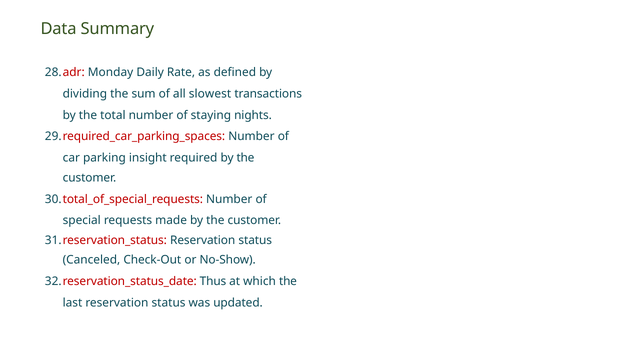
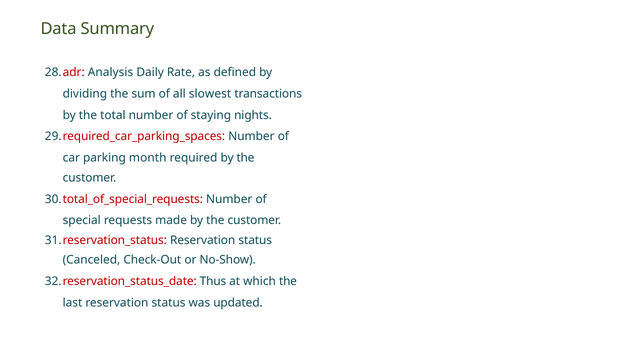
Monday: Monday -> Analysis (111, 72)
insight: insight -> month (148, 158)
